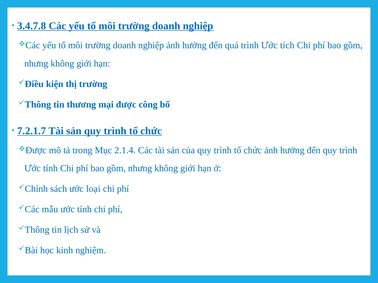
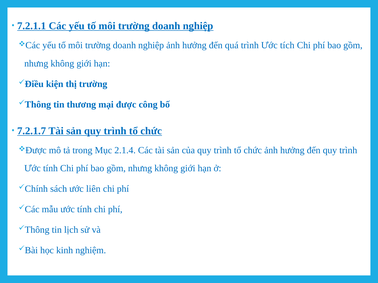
3.4.7.8: 3.4.7.8 -> 7.2.1.1 (32, 26)
loại: loại -> liên (93, 189)
